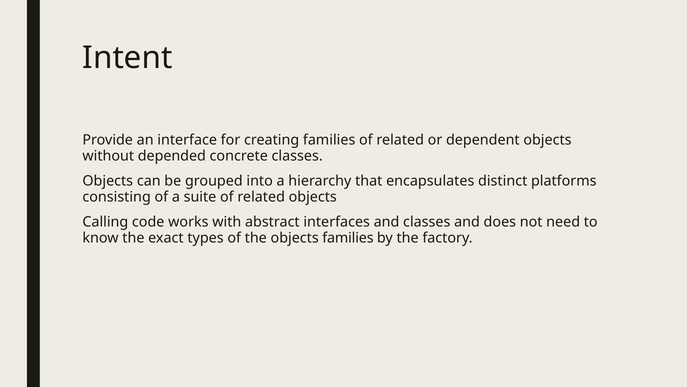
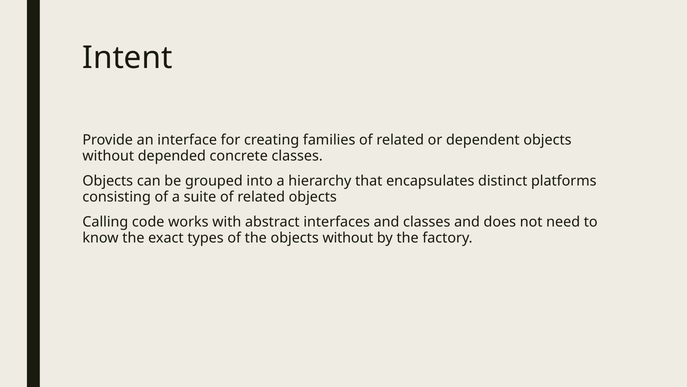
the objects families: families -> without (348, 238)
